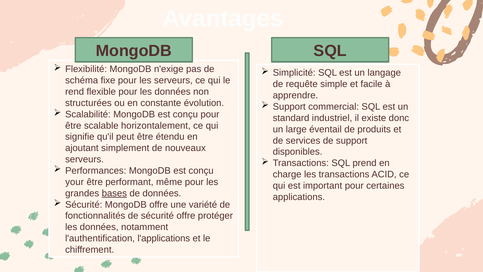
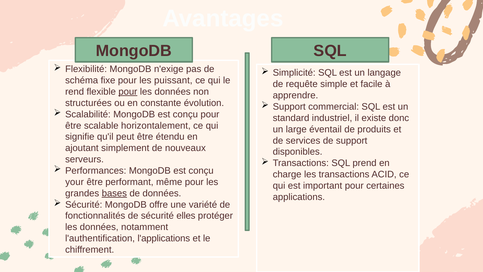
les serveurs: serveurs -> puissant (173, 80)
pour underline: none -> present (128, 92)
sécurité offre: offre -> elles (186, 216)
